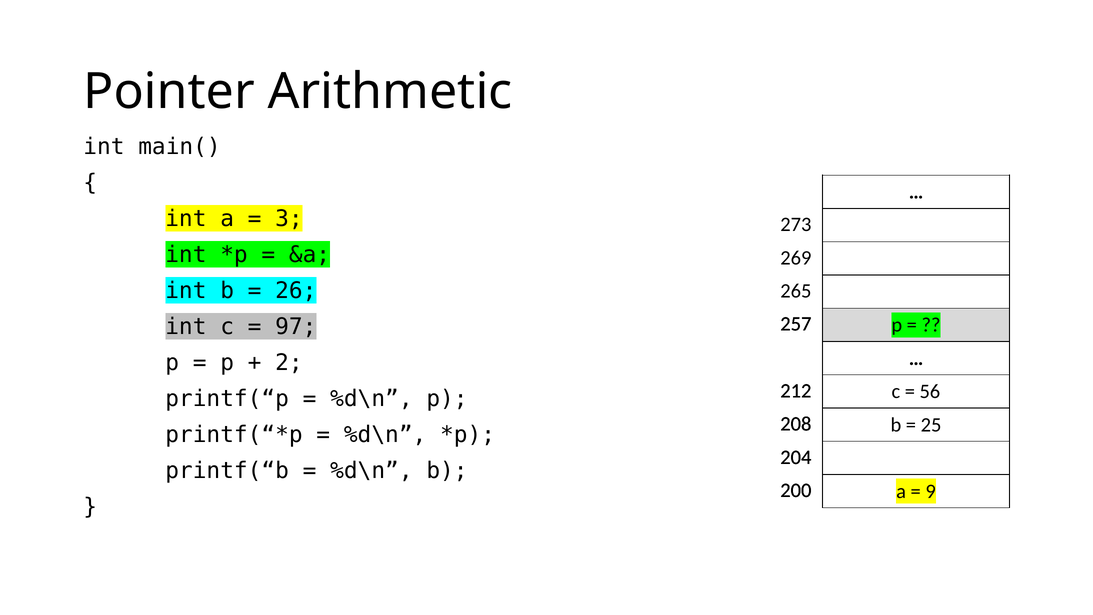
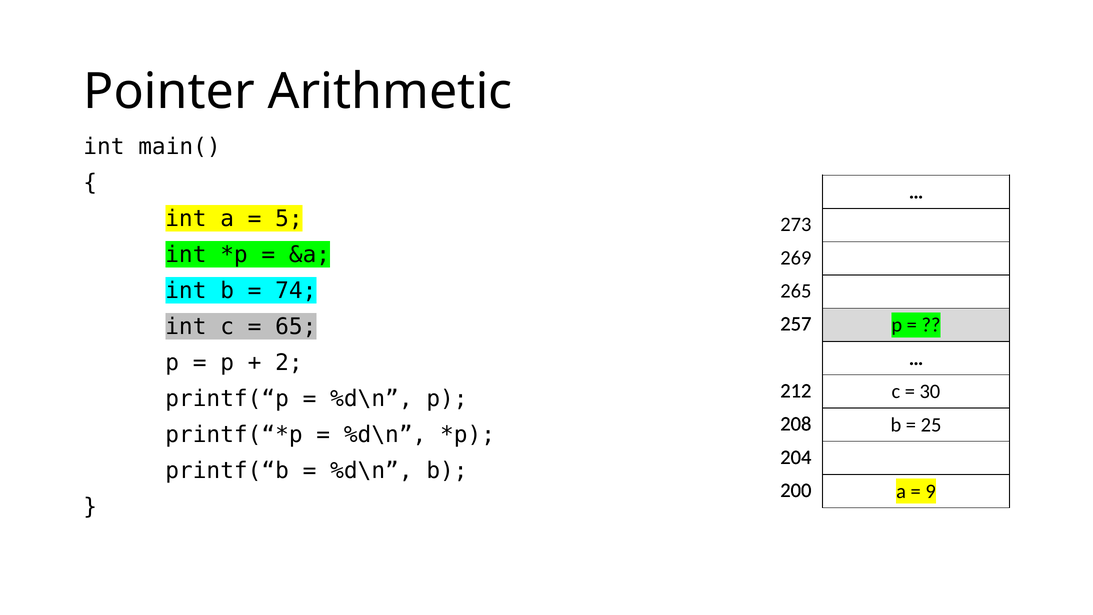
3: 3 -> 5 (289, 218)
26: 26 -> 74 (296, 291)
97: 97 -> 65 (296, 327)
56: 56 -> 30 (930, 391)
